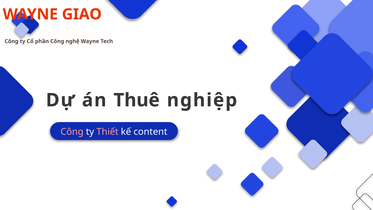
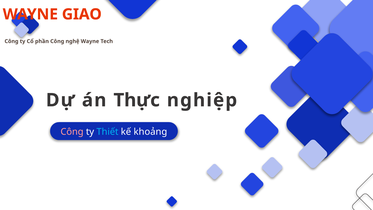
Thuê: Thuê -> Thực (137, 100)
Thiết colour: pink -> light blue (107, 132)
content: content -> khoảng (150, 132)
